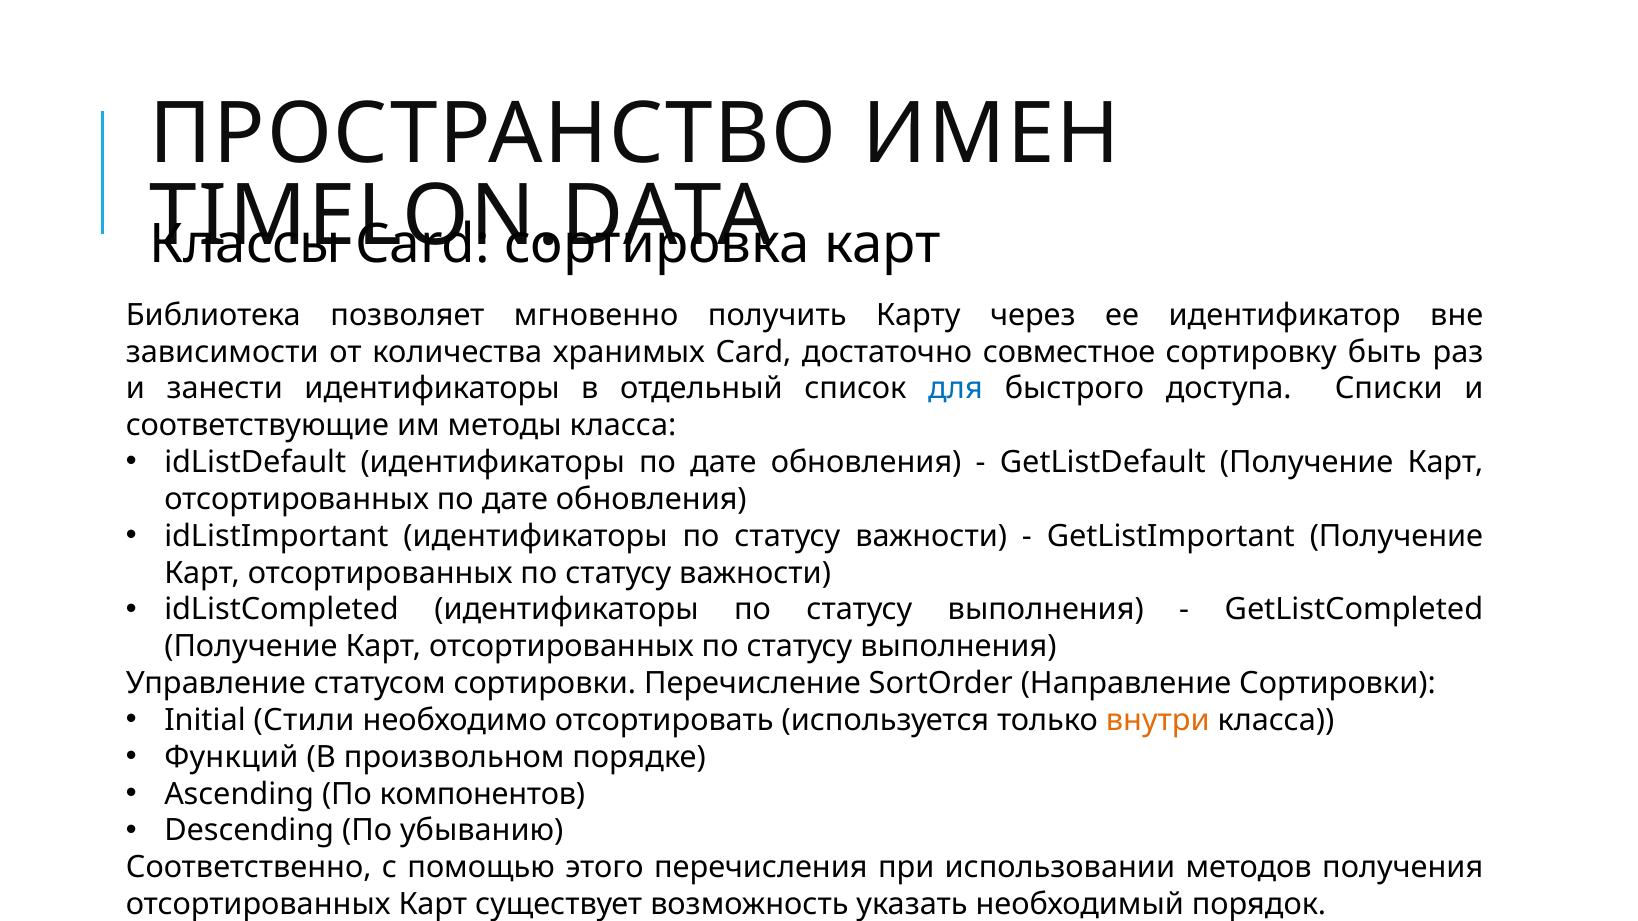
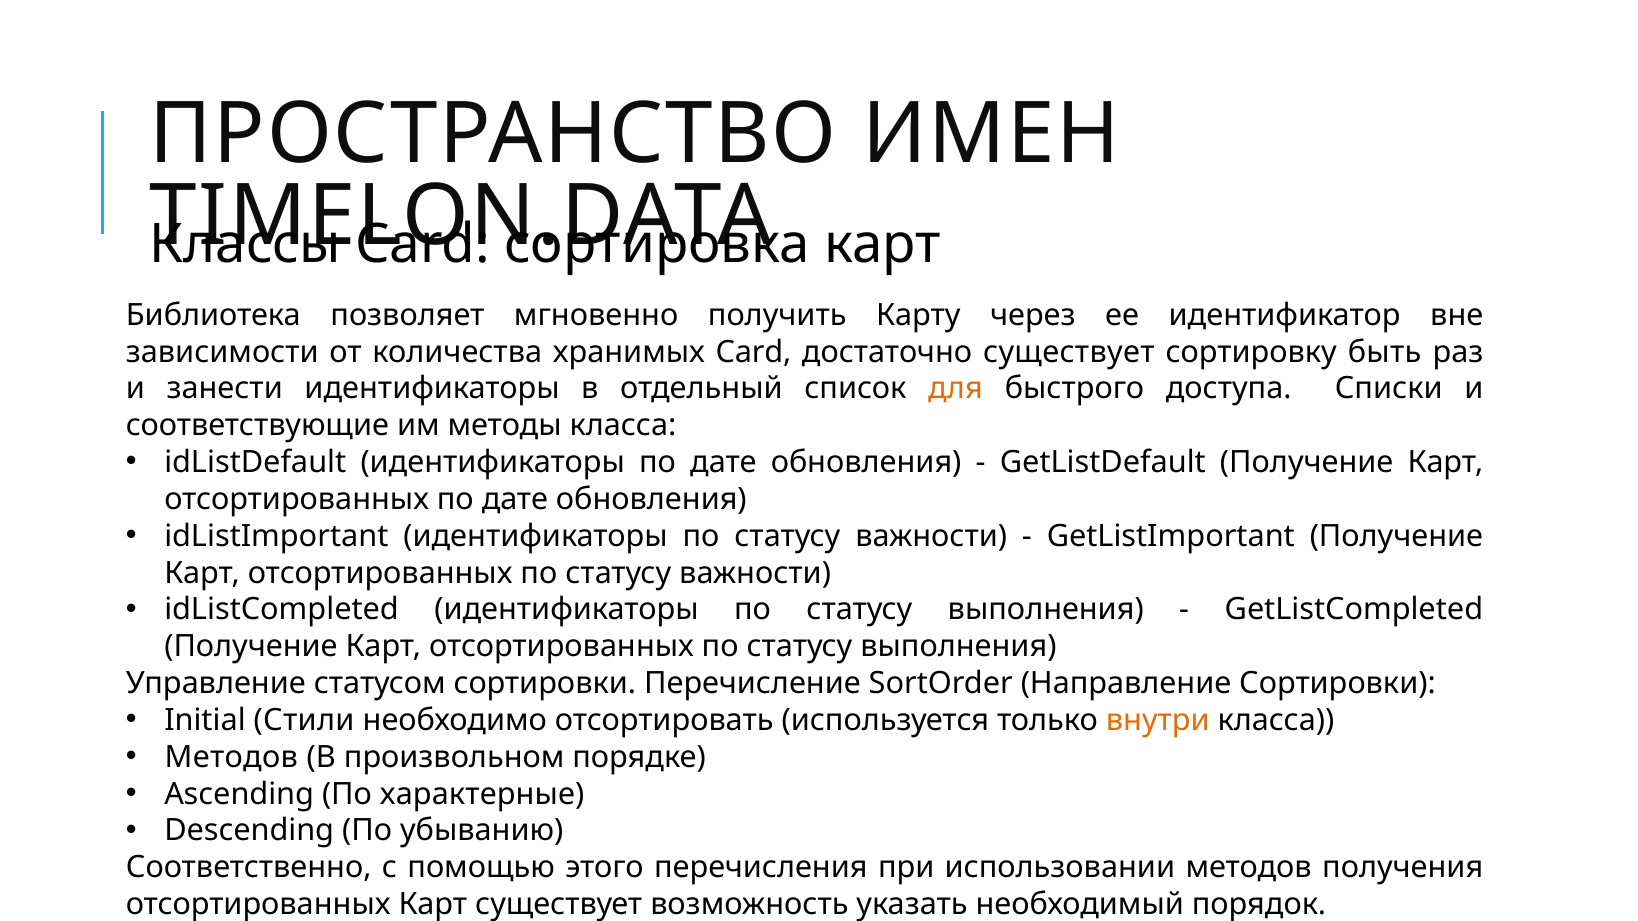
достаточно совместное: совместное -> существует (1069, 352)
для colour: blue -> orange (955, 389)
Функций: Функций -> Методов (231, 757)
компонентов: компонентов -> характерные (482, 794)
